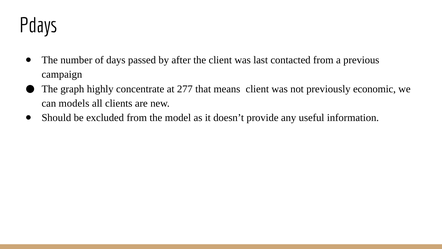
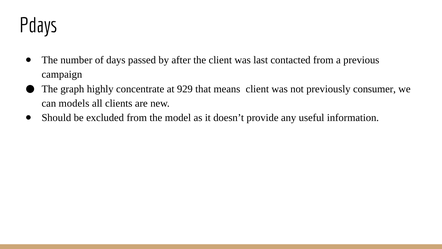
277: 277 -> 929 (185, 89)
economic: economic -> consumer (374, 89)
